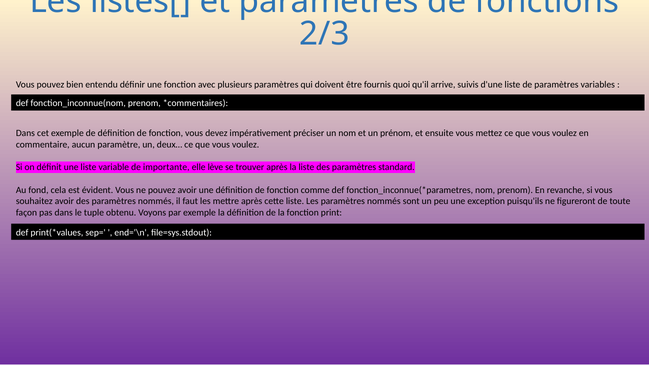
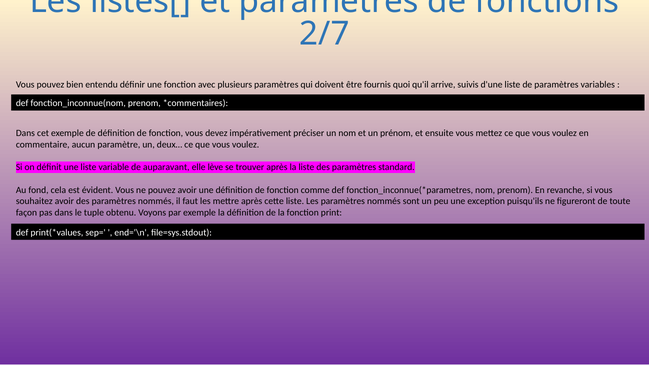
2/3: 2/3 -> 2/7 (325, 34)
importante: importante -> auparavant (166, 167)
